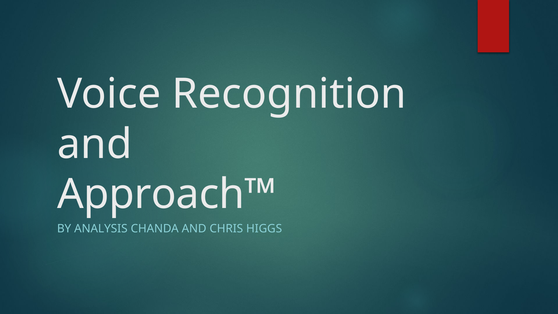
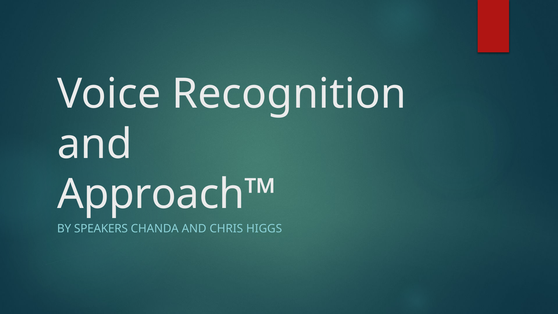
ANALYSIS: ANALYSIS -> SPEAKERS (101, 229)
